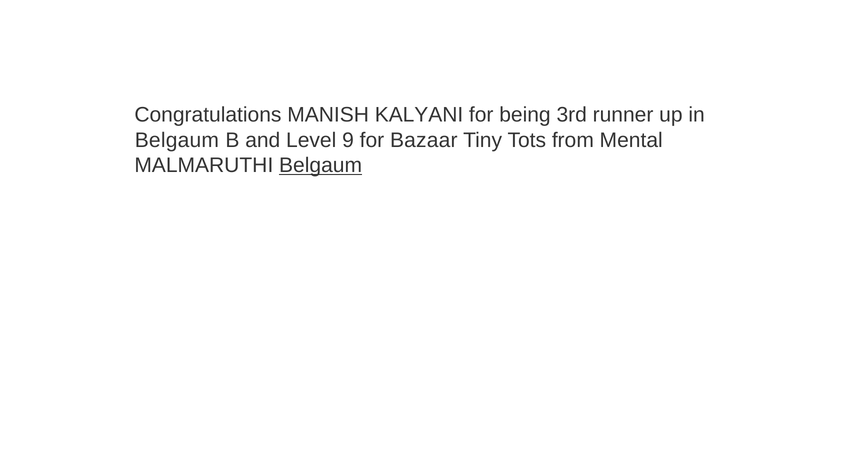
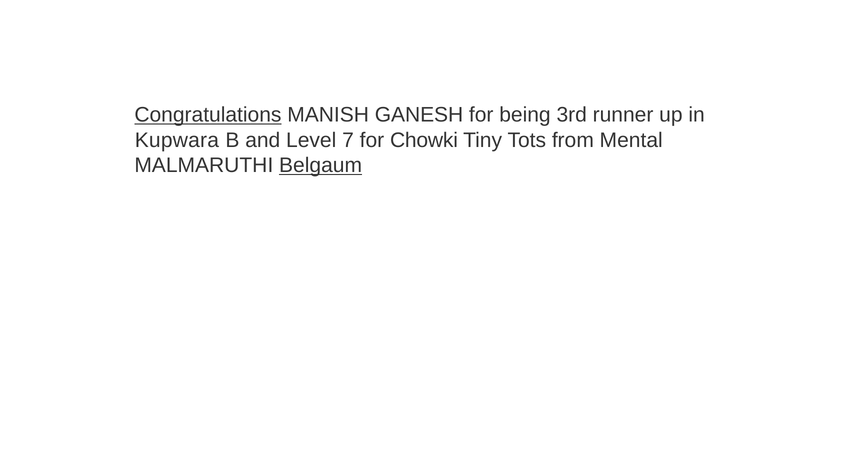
Congratulations underline: none -> present (208, 115)
KALYANI: KALYANI -> GANESH (419, 115)
Belgaum: Belgaum -> Kupwara (177, 140)
9: 9 -> 7 (348, 140)
Bazaar: Bazaar -> Chowki (424, 140)
